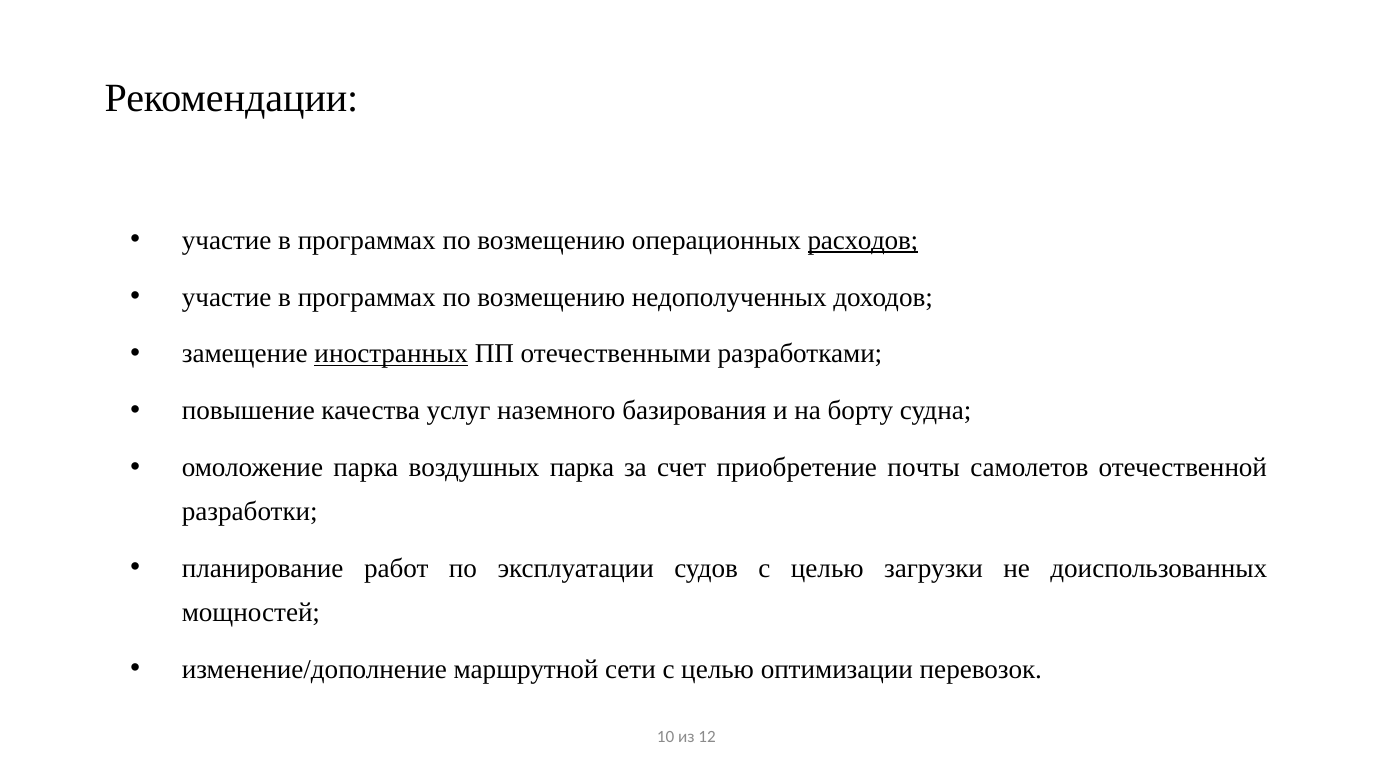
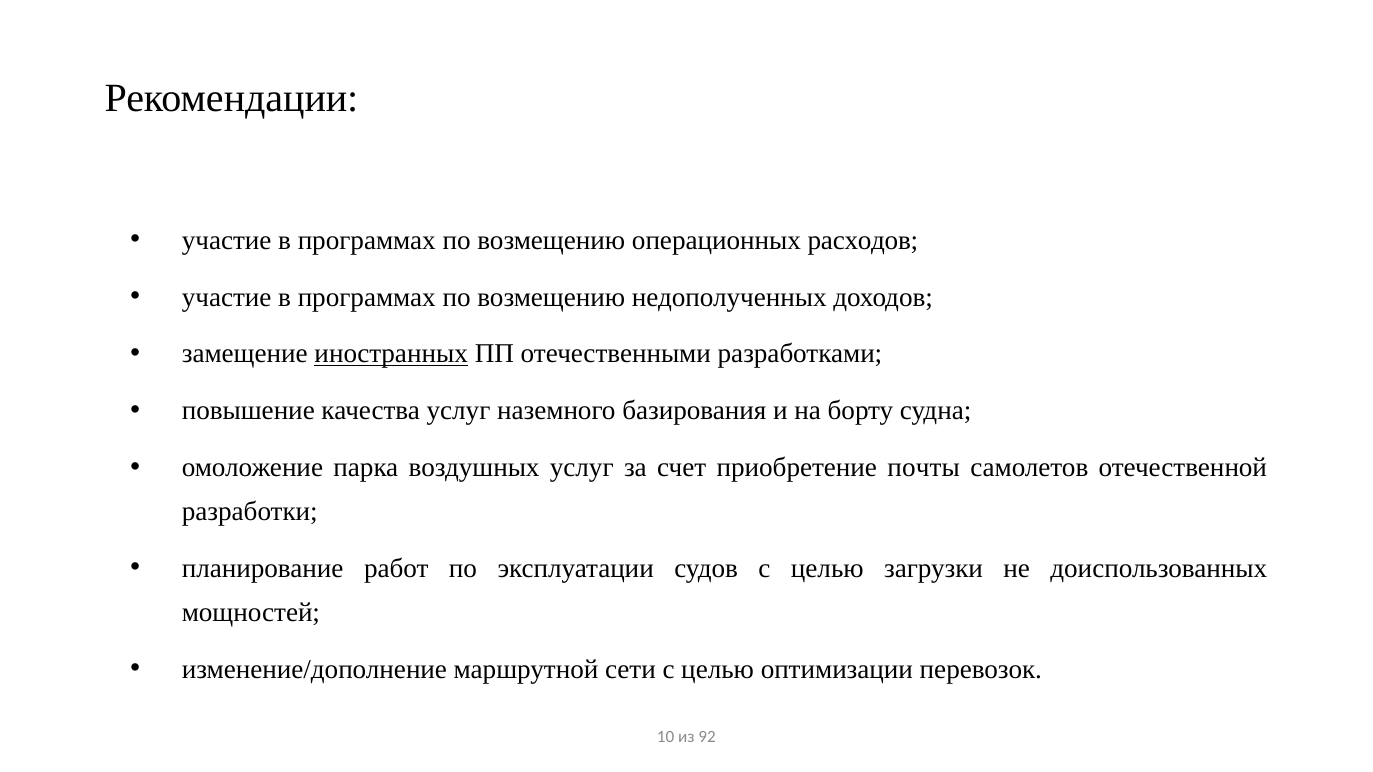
расходов underline: present -> none (863, 240)
воздушных парка: парка -> услуг (582, 468)
12: 12 -> 92 (707, 737)
